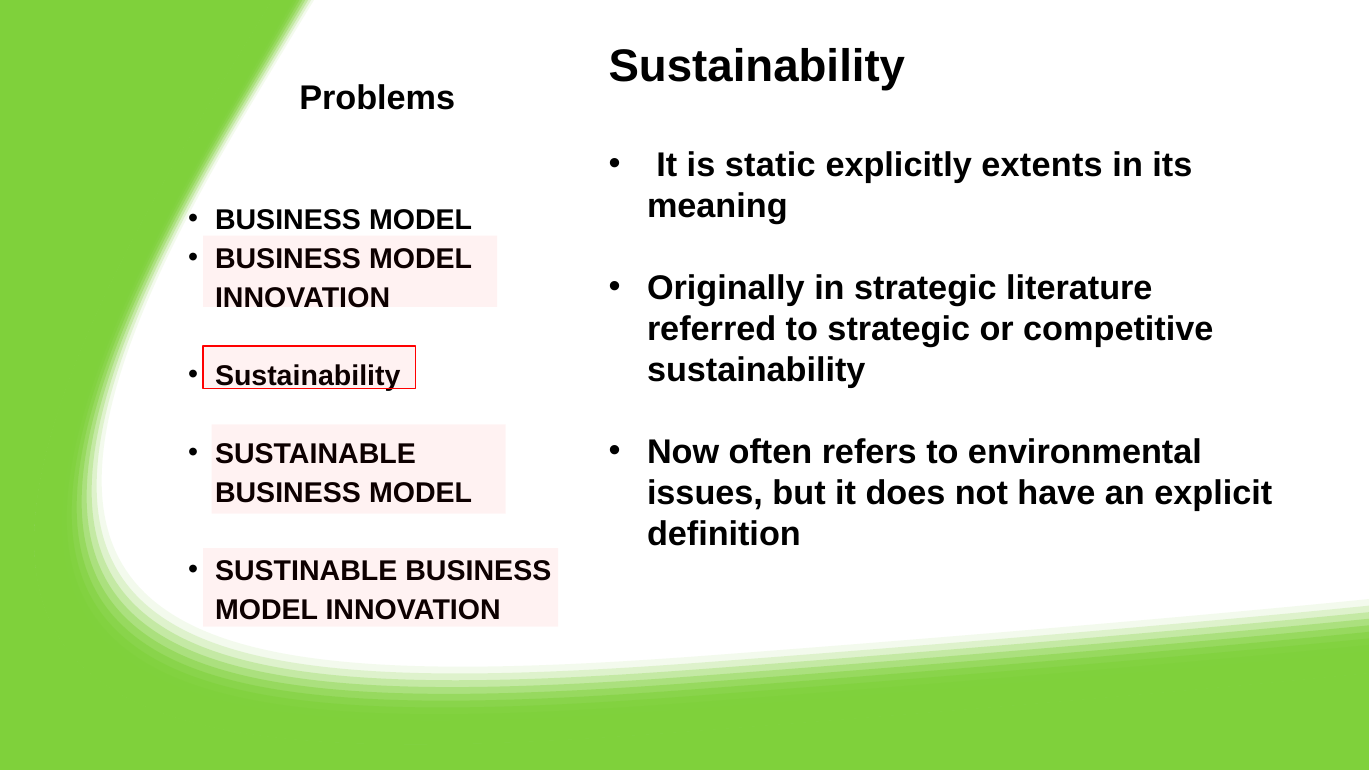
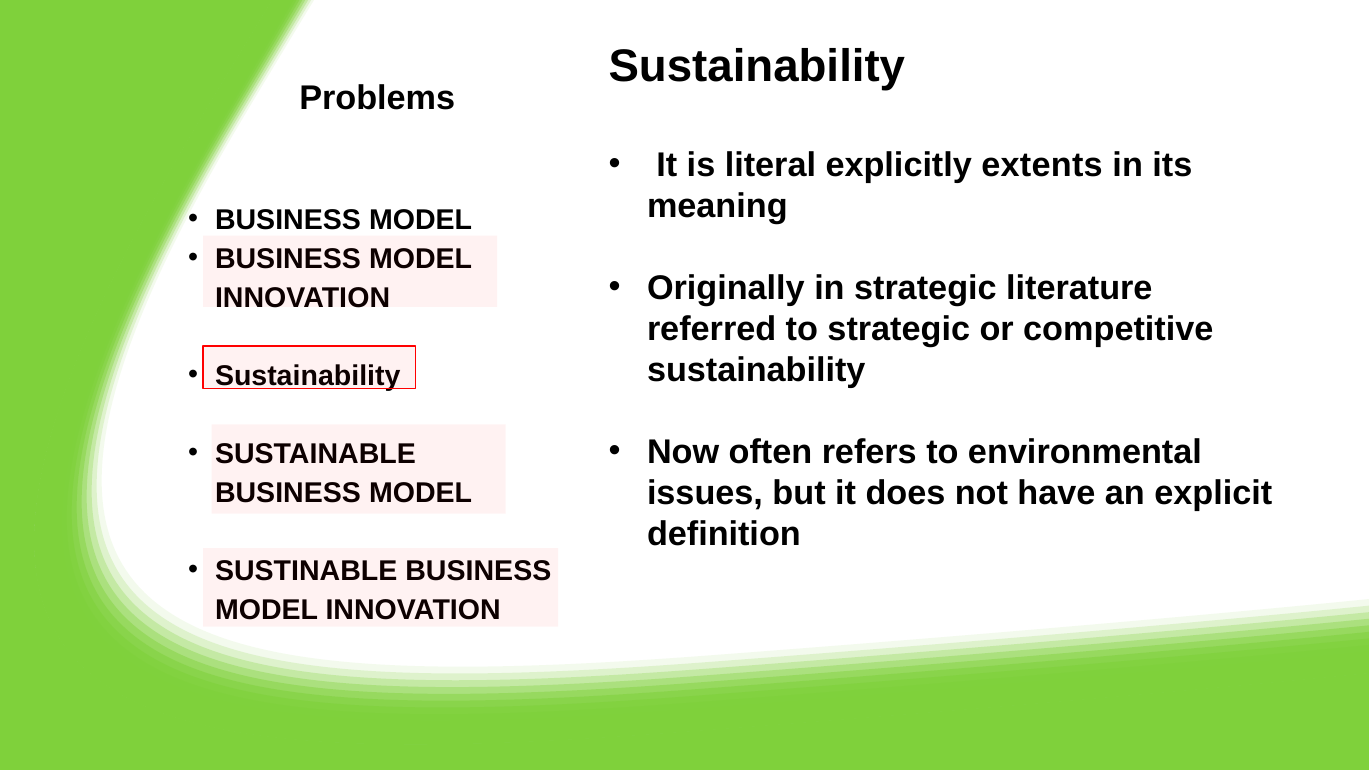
static: static -> literal (770, 165)
